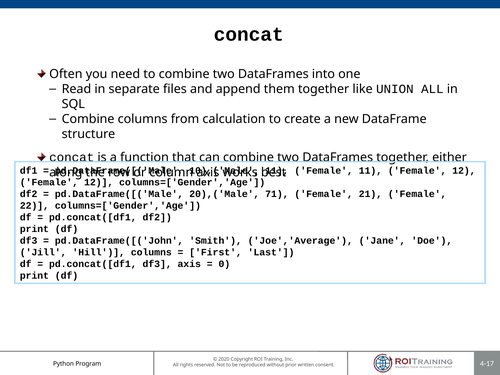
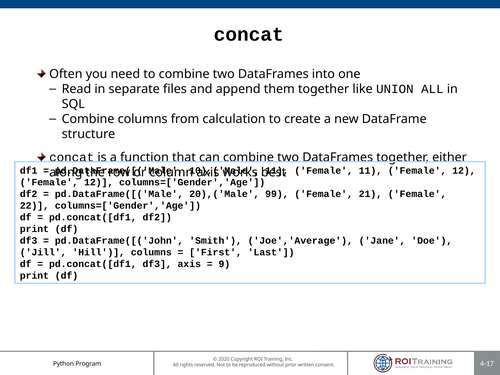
71: 71 -> 99 (277, 194)
0: 0 -> 9 (224, 264)
